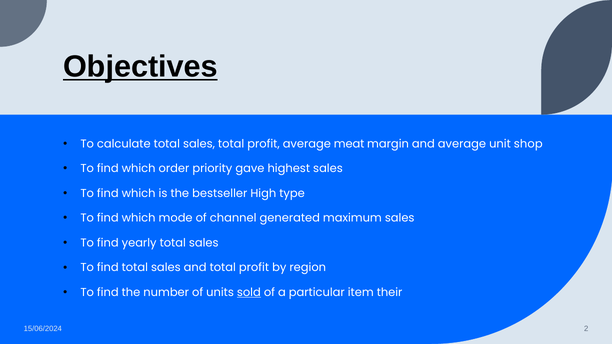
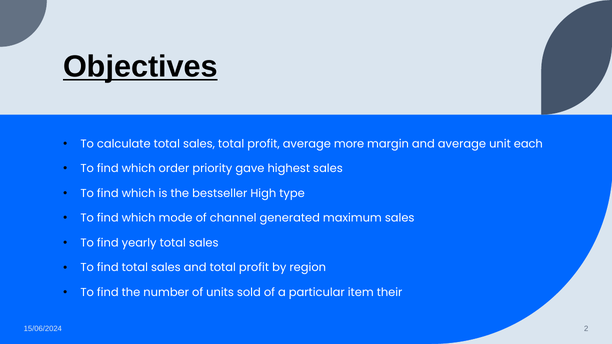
meat: meat -> more (349, 144)
shop: shop -> each (528, 144)
sold underline: present -> none (249, 293)
